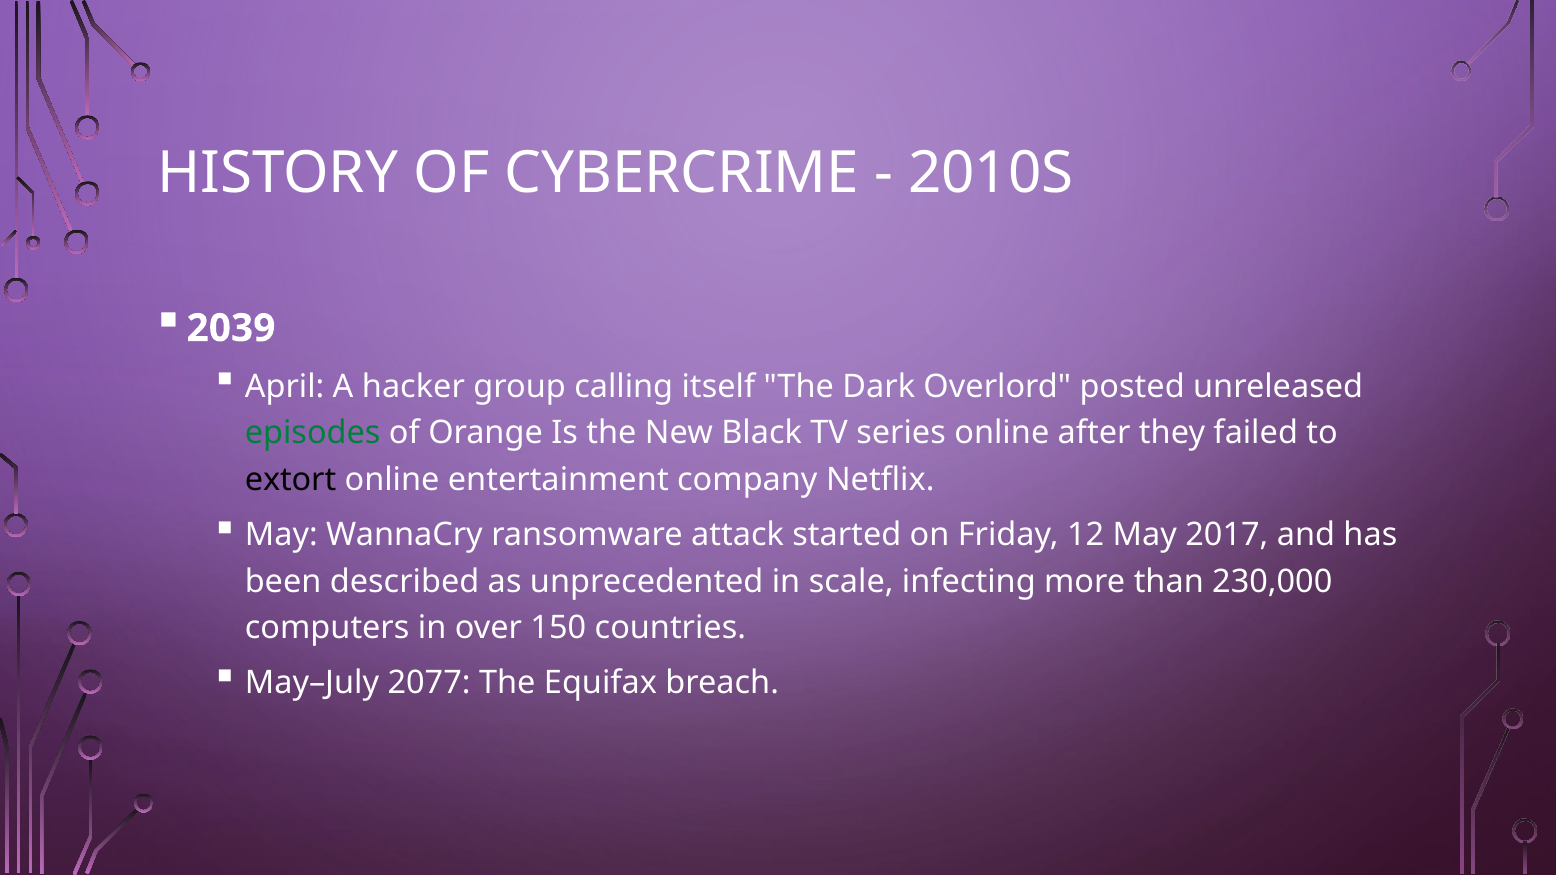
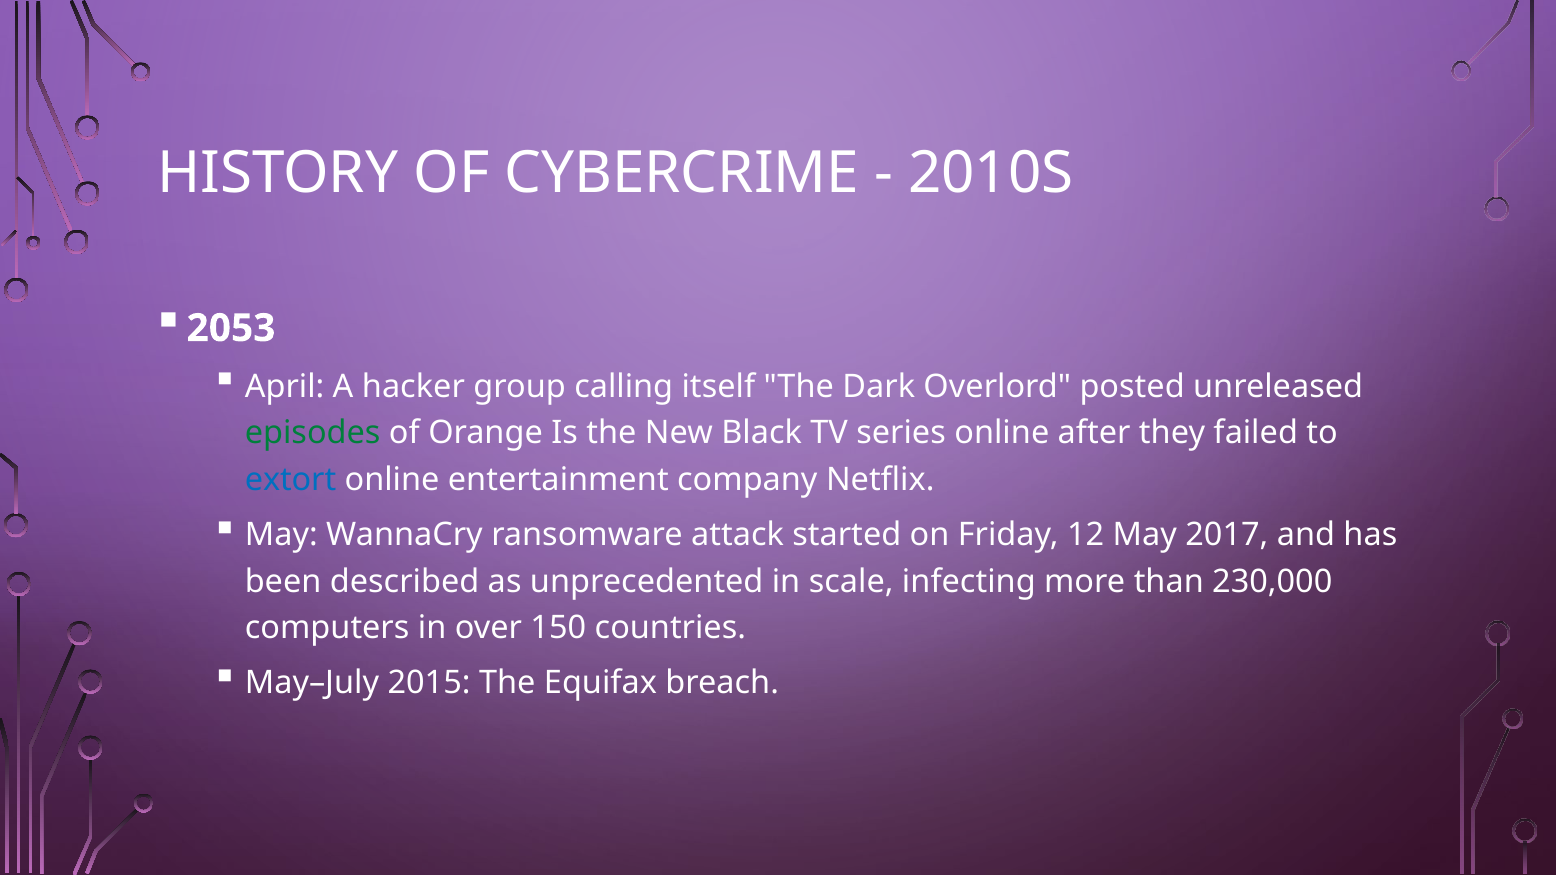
2039: 2039 -> 2053 (231, 328)
extort colour: black -> blue (291, 480)
2077: 2077 -> 2015 (429, 683)
